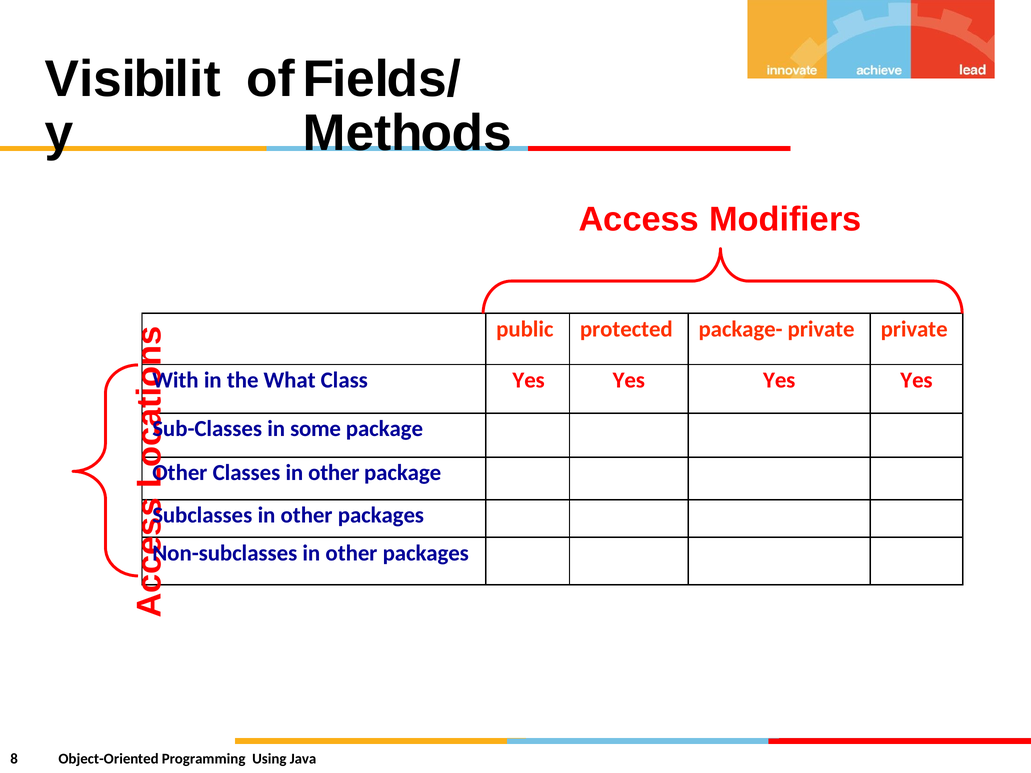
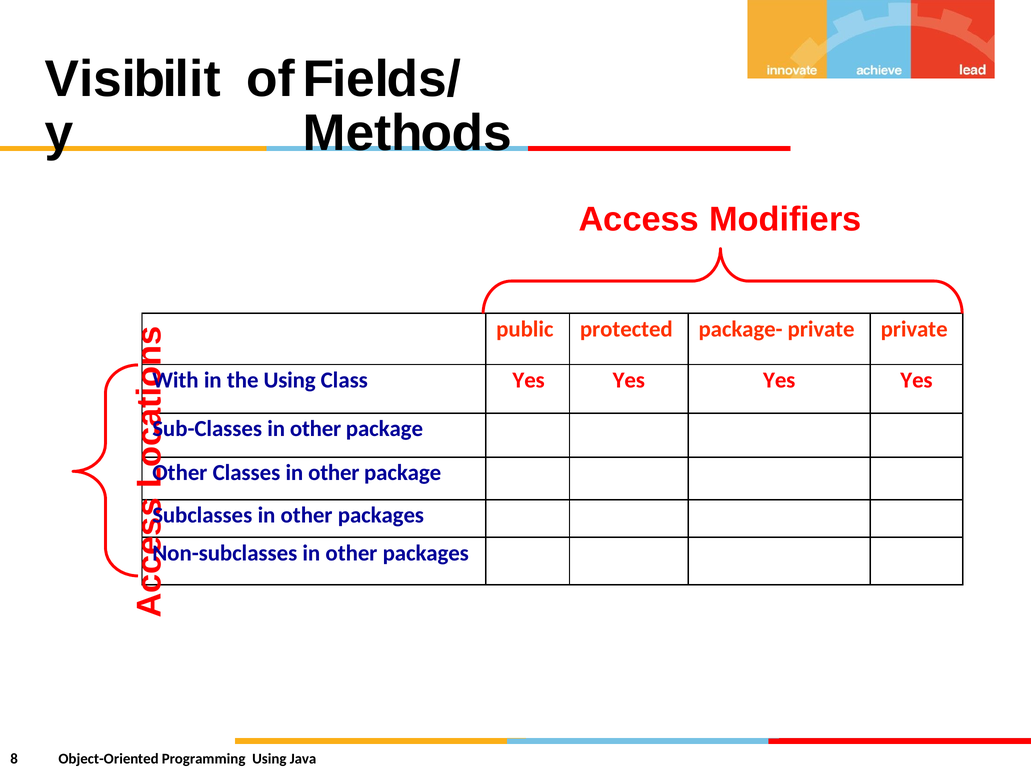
the What: What -> Using (290, 380)
some: some -> other (316, 429)
